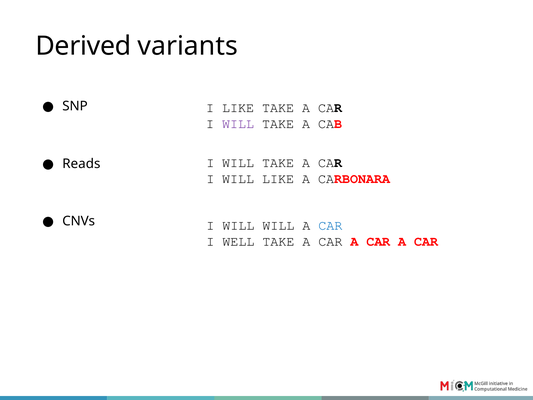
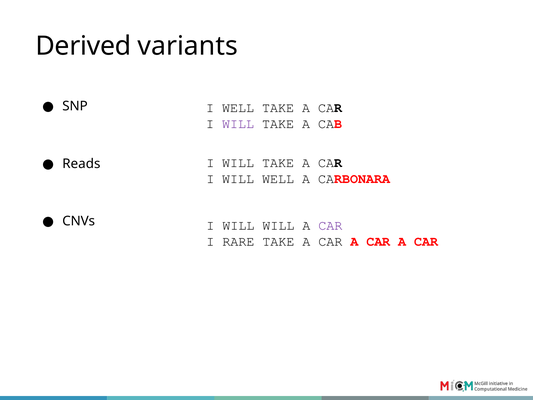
I LIKE: LIKE -> WELL (238, 108)
WILL LIKE: LIKE -> WELL (278, 179)
CAR colour: blue -> purple (330, 225)
WELL: WELL -> RARE (238, 241)
